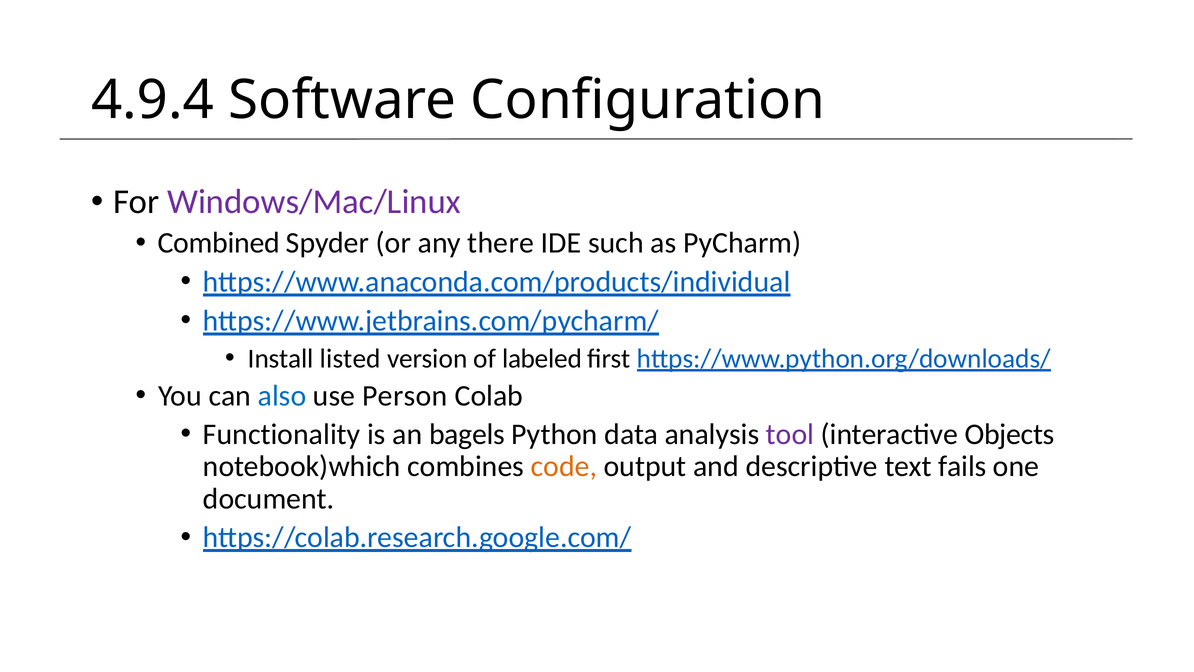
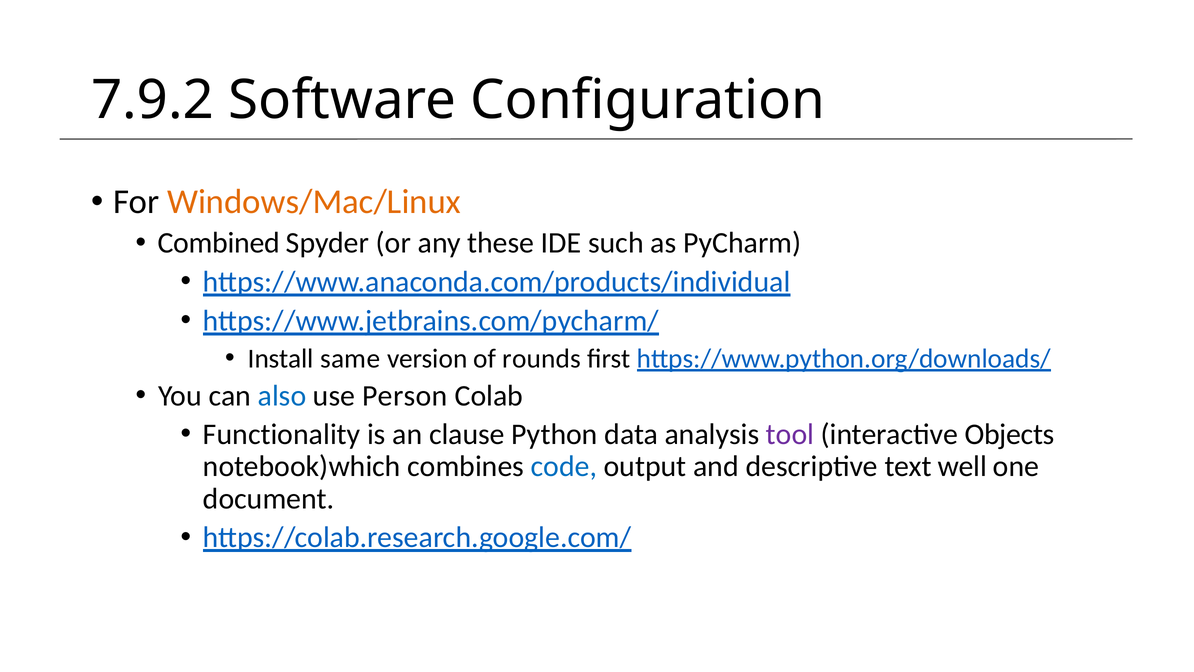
4.9.4: 4.9.4 -> 7.9.2 (153, 100)
Windows/Mac/Linux colour: purple -> orange (314, 202)
there: there -> these (501, 243)
listed: listed -> same (350, 358)
labeled: labeled -> rounds (542, 358)
bagels: bagels -> clause (467, 434)
code colour: orange -> blue (564, 466)
fails: fails -> well (962, 466)
